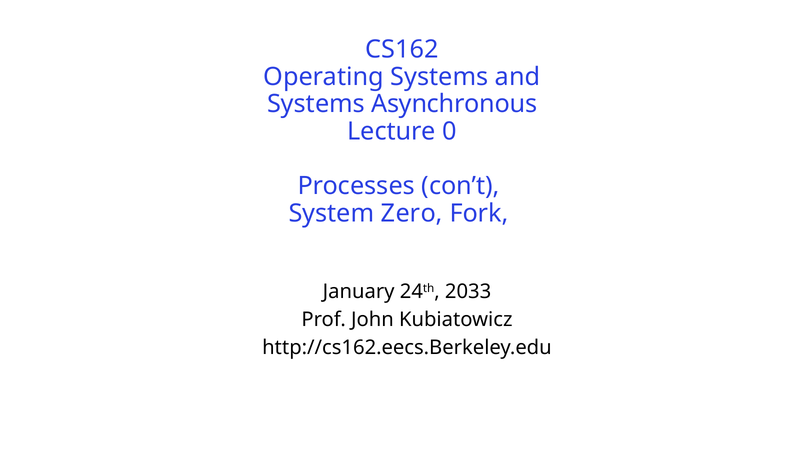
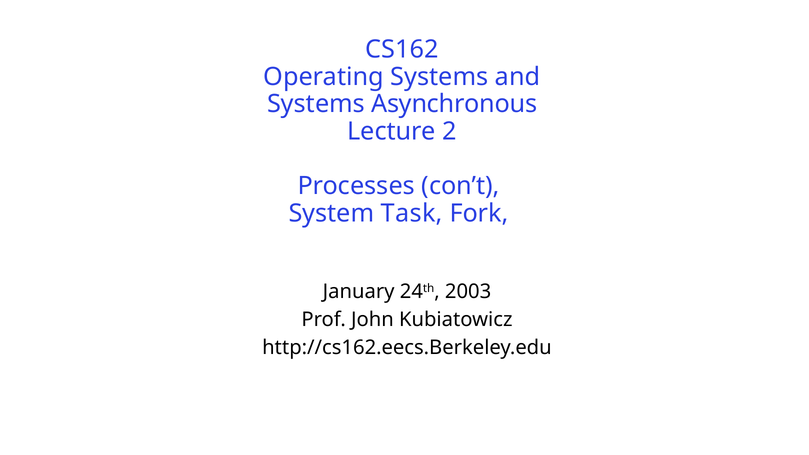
0: 0 -> 2 (449, 131)
Zero: Zero -> Task (412, 213)
2033: 2033 -> 2003 (468, 292)
